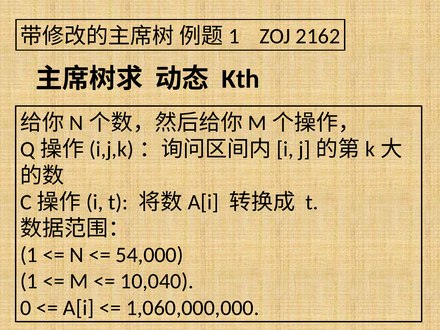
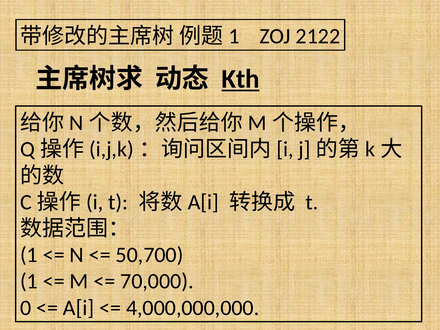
2162: 2162 -> 2122 (318, 36)
Kth underline: none -> present (241, 79)
54,000: 54,000 -> 50,700 (149, 255)
10,040: 10,040 -> 70,000 (157, 281)
1,060,000,000: 1,060,000,000 -> 4,000,000,000 (193, 308)
